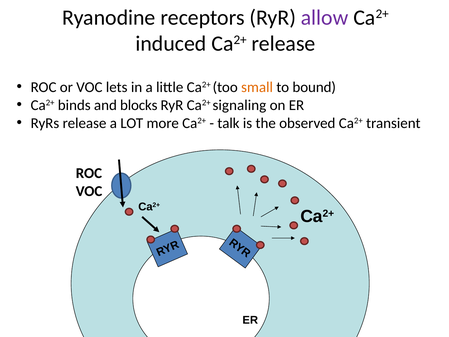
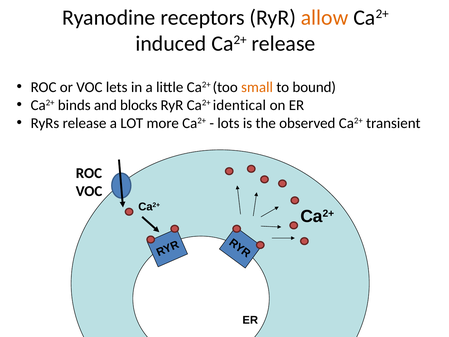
allow colour: purple -> orange (325, 18)
signaling: signaling -> identical (239, 105)
talk: talk -> lots (228, 123)
